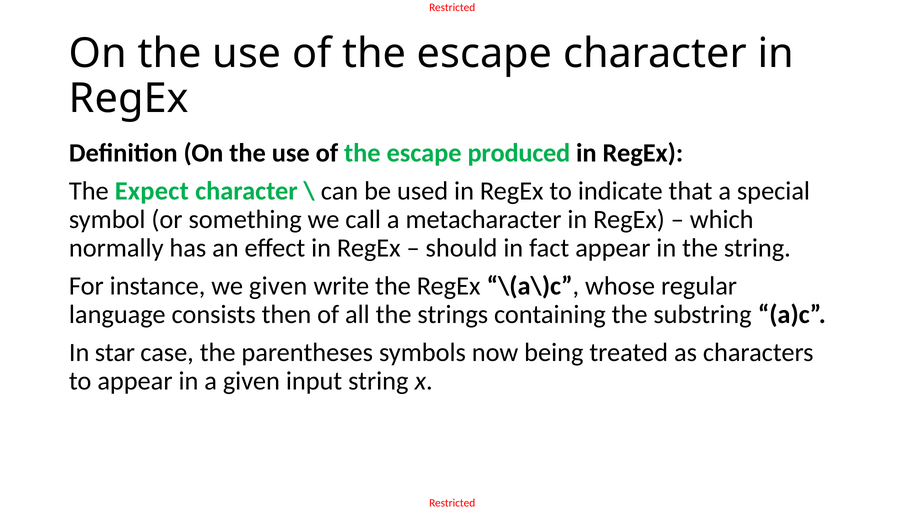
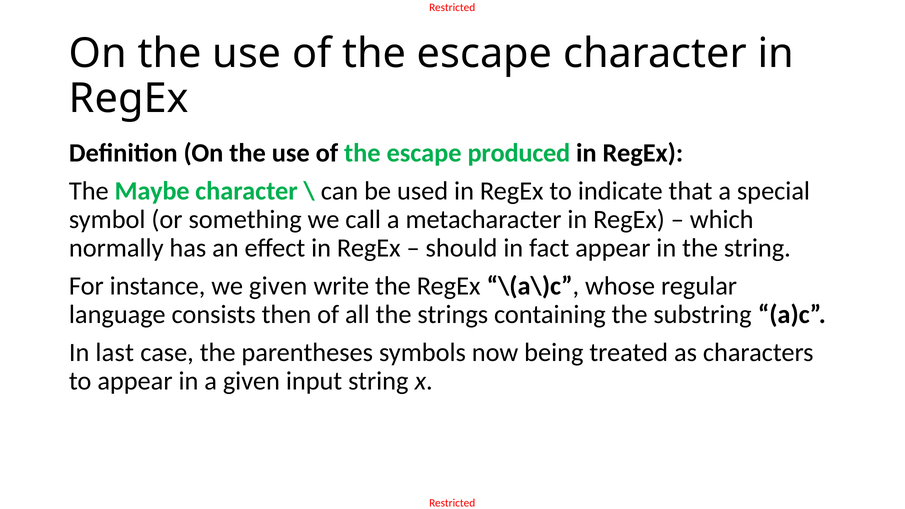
Expect: Expect -> Maybe (152, 191)
star: star -> last (115, 352)
